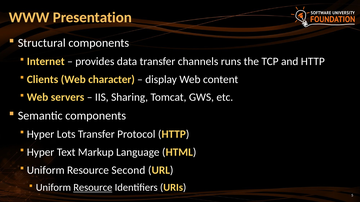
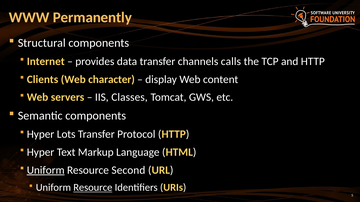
Presentation: Presentation -> Permanently (92, 17)
runs: runs -> calls (231, 62)
Sharing: Sharing -> Classes (130, 98)
Uniform underline: none -> present (46, 171)
